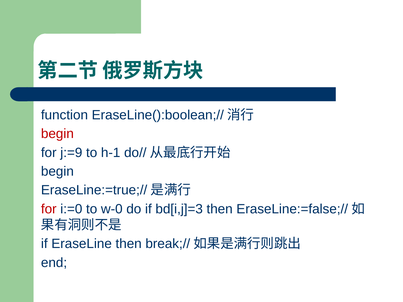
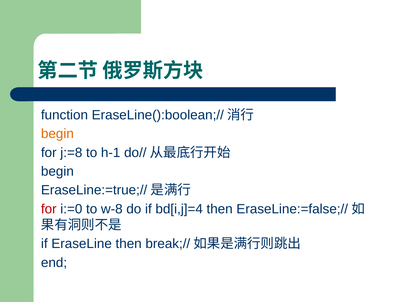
begin colour: red -> orange (57, 134)
j:=9: j:=9 -> j:=8 (71, 153)
w-0: w-0 -> w-8 (112, 209)
bd[i,j]=3: bd[i,j]=3 -> bd[i,j]=4 (179, 209)
